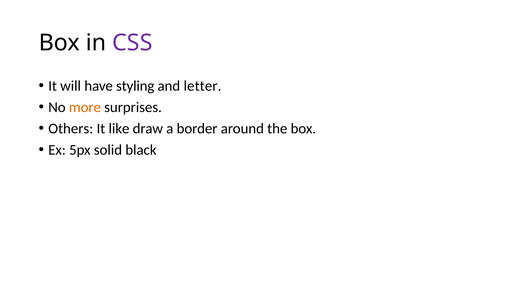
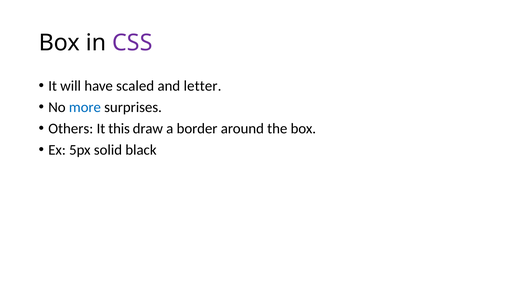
styling: styling -> scaled (135, 86)
more colour: orange -> blue (85, 107)
like: like -> this (119, 128)
